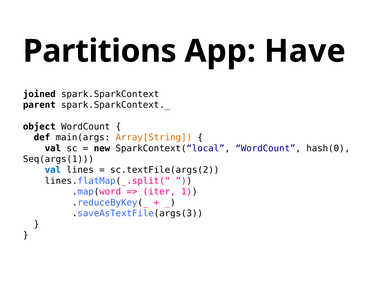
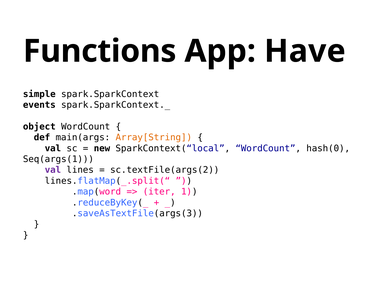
Partitions: Partitions -> Functions (100, 51)
joined: joined -> simple (39, 94)
parent: parent -> events (39, 105)
val colour: blue -> purple (53, 170)
